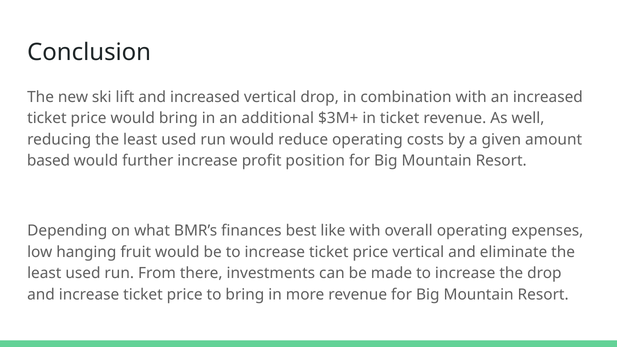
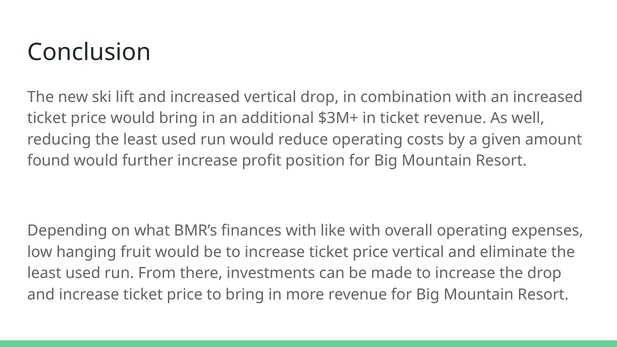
based: based -> found (49, 161)
finances best: best -> with (301, 231)
